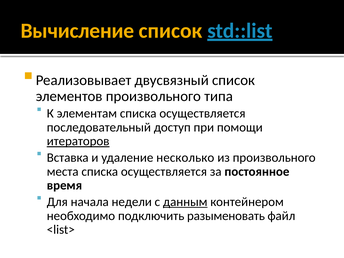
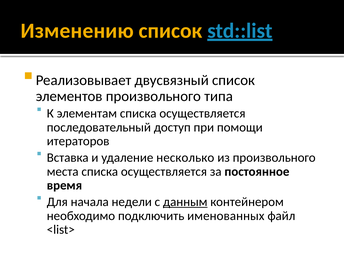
Вычисление: Вычисление -> Изменению (77, 31)
итераторов underline: present -> none (78, 141)
разыменовать: разыменовать -> именованных (226, 216)
